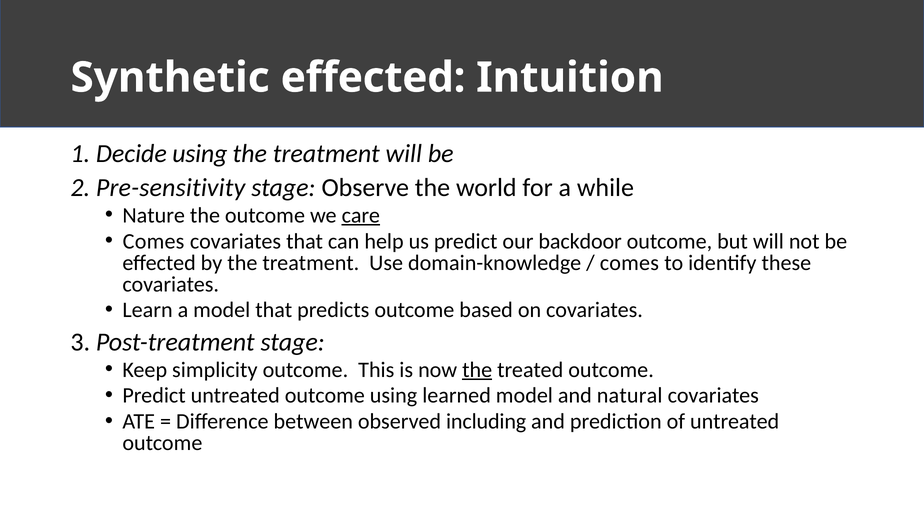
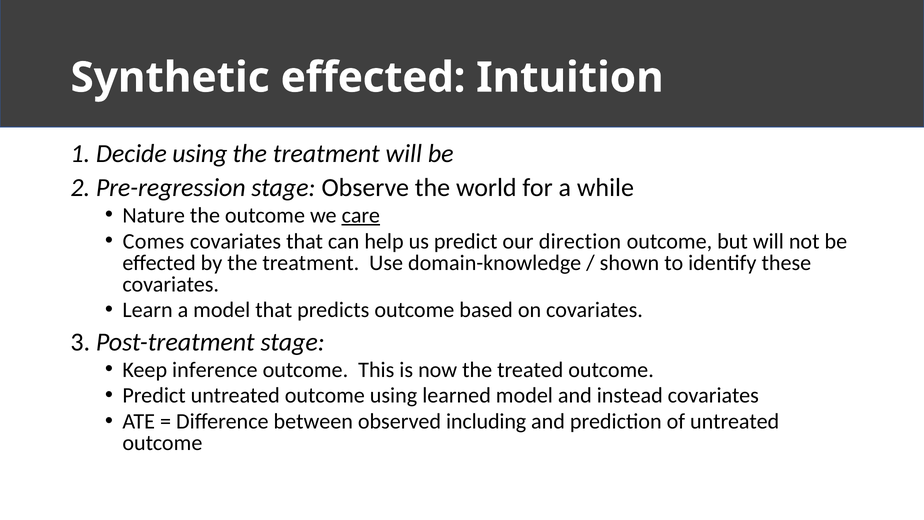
Pre-sensitivity: Pre-sensitivity -> Pre-regression (171, 187)
backdoor: backdoor -> direction (580, 241)
comes: comes -> shown (629, 263)
simplicity: simplicity -> inference (215, 370)
the underline: present -> none (477, 370)
natural: natural -> instead (630, 395)
